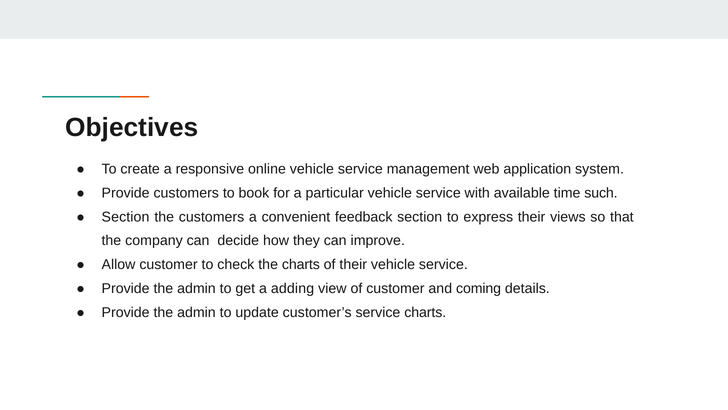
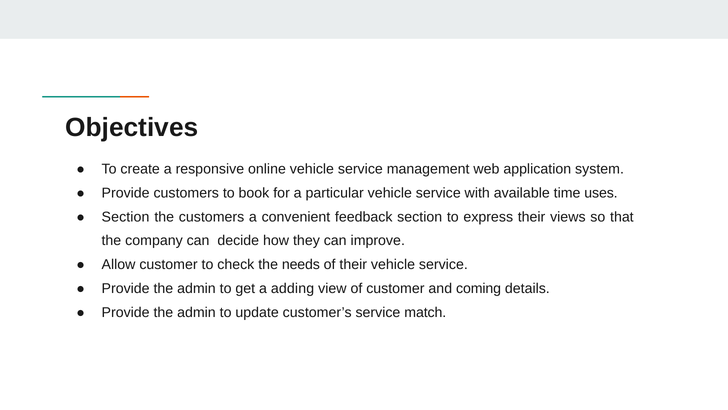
such: such -> uses (601, 193)
the charts: charts -> needs (301, 264)
service charts: charts -> match (425, 312)
